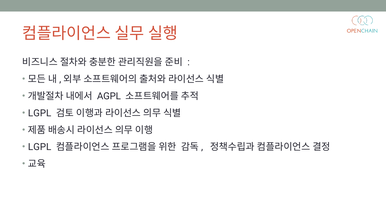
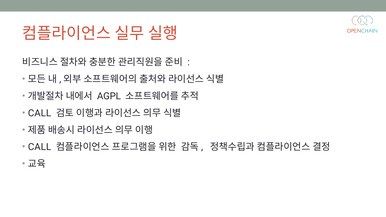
LGPL: LGPL -> CALL (40, 113)
LGPL: LGPL -> CALL (40, 147)
